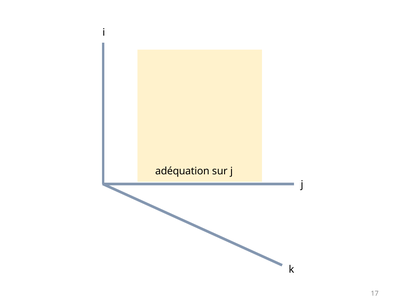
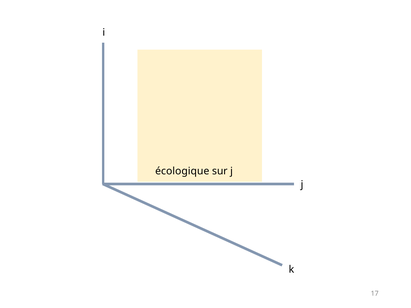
adéquation: adéquation -> écologique (182, 171)
